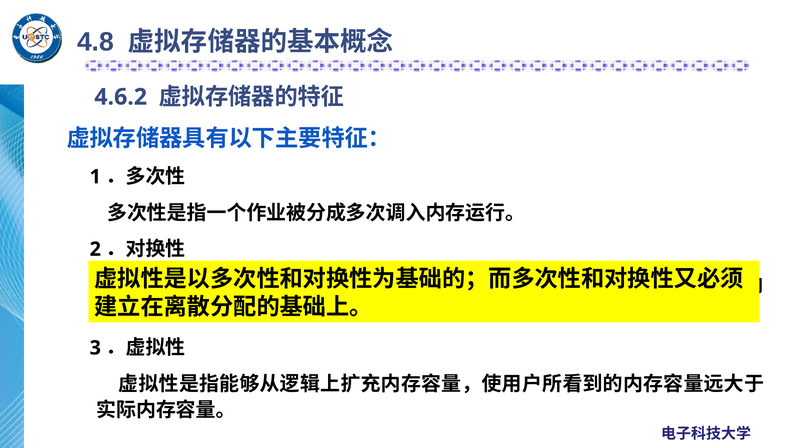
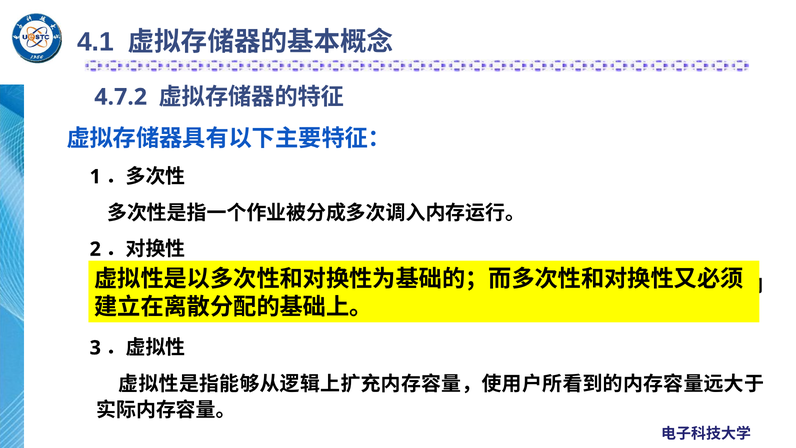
4.8: 4.8 -> 4.1 (96, 42)
4.6.2: 4.6.2 -> 4.7.2 (121, 97)
